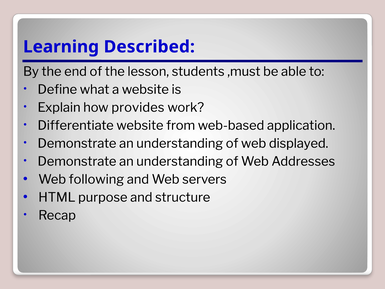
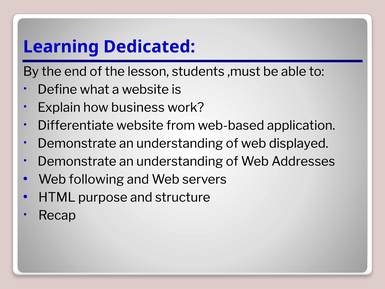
Described: Described -> Dedicated (149, 47)
provides: provides -> business (138, 107)
